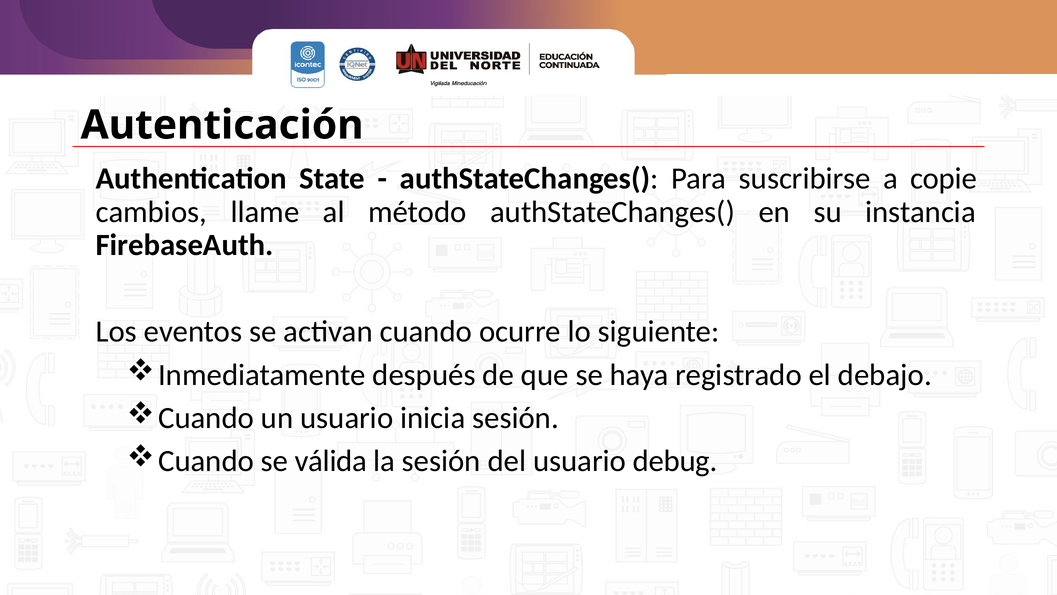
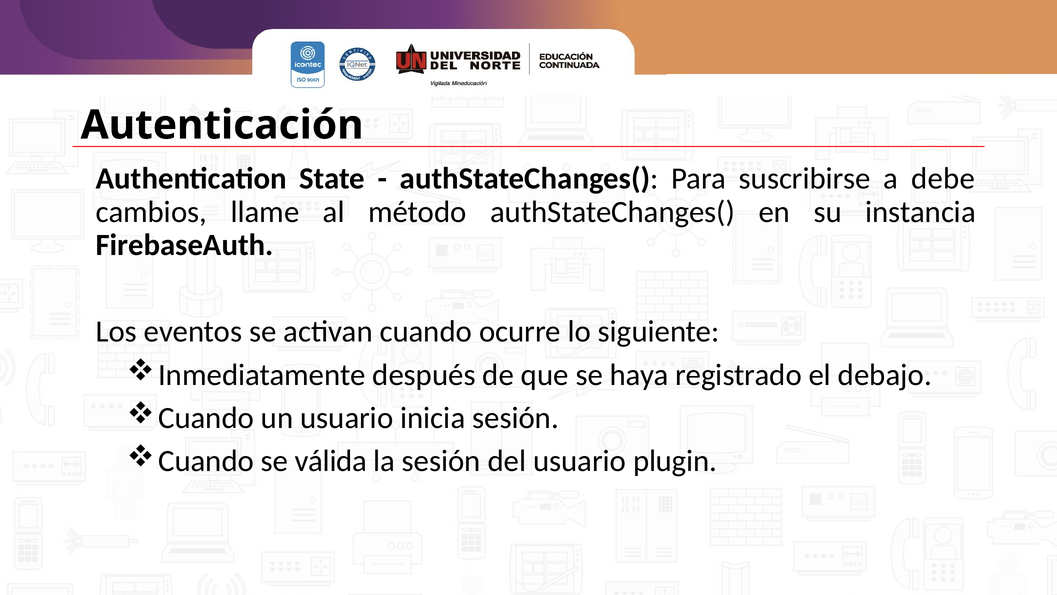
copie: copie -> debe (943, 179)
debug: debug -> plugin (675, 461)
